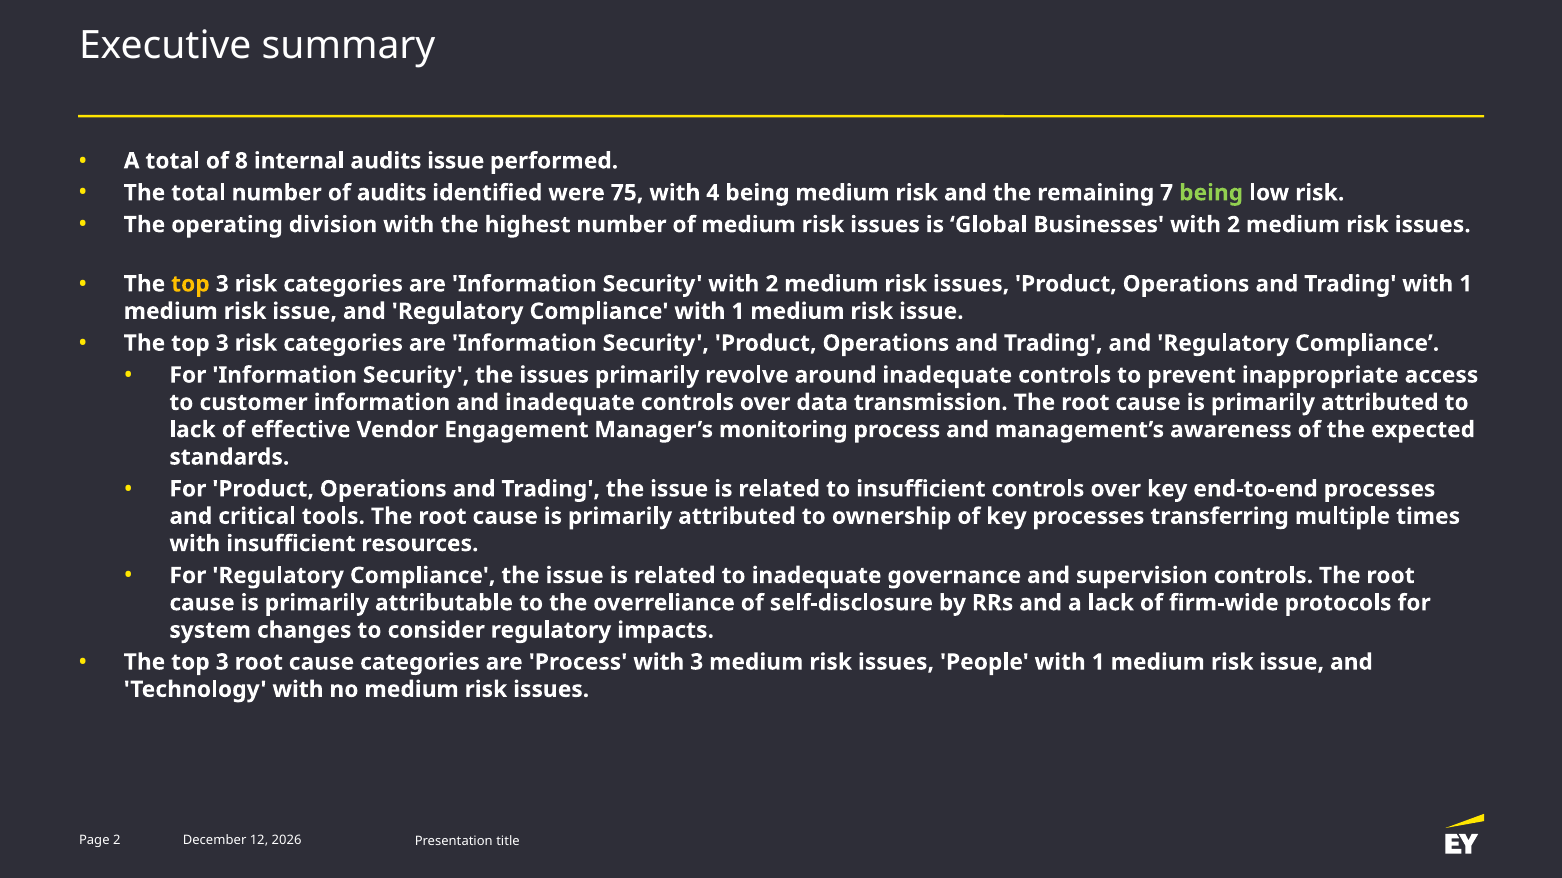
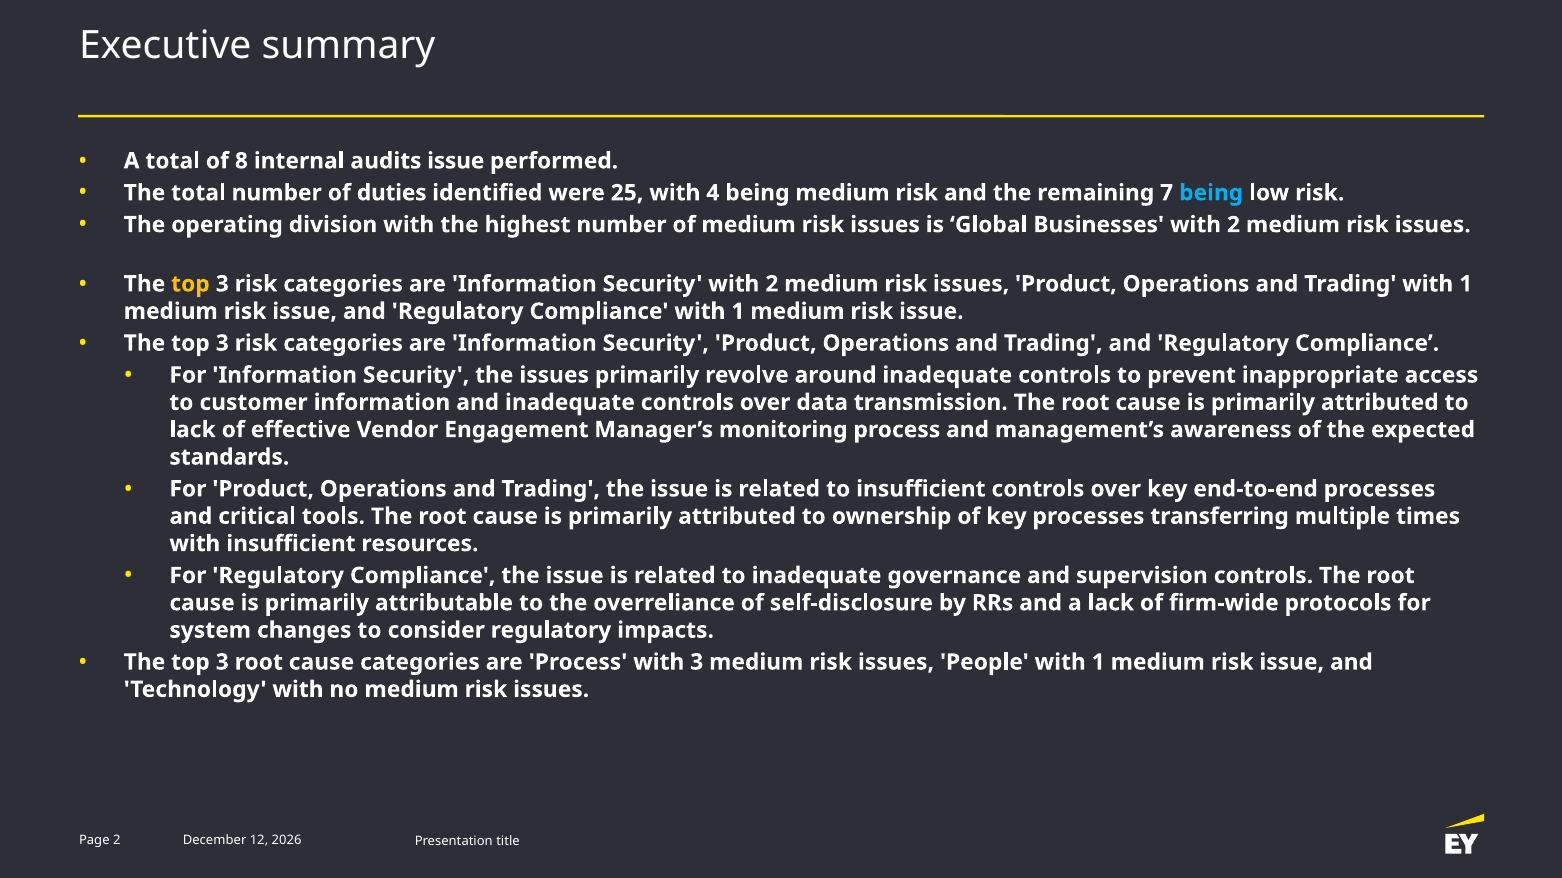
of audits: audits -> duties (392, 193)
75: 75 -> 25 (627, 193)
being colour: light green -> light blue (1211, 193)
